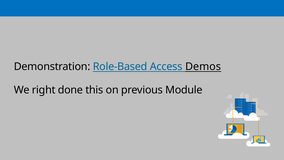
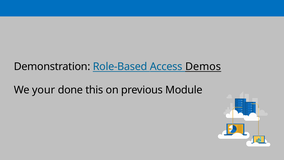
right: right -> your (44, 90)
